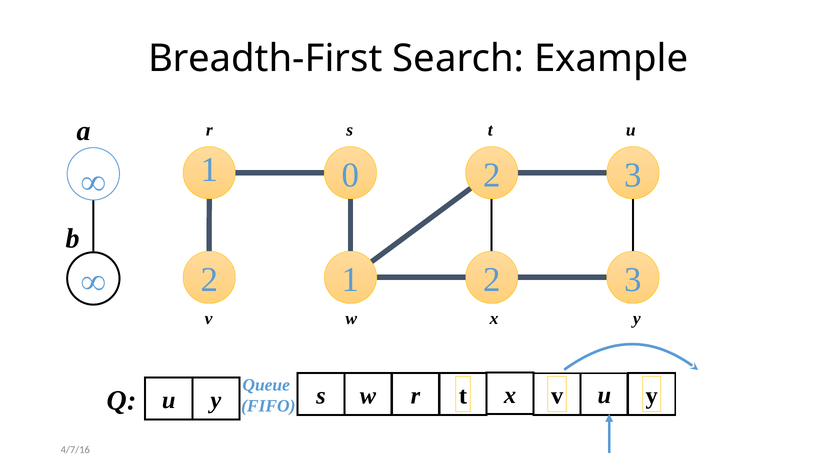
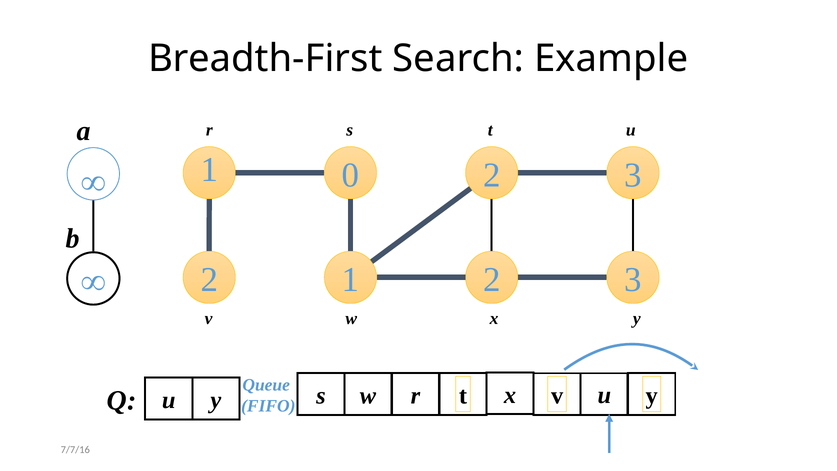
4/7/16: 4/7/16 -> 7/7/16 (75, 450)
